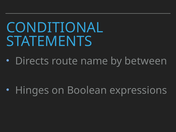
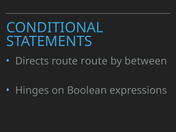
route name: name -> route (94, 61)
